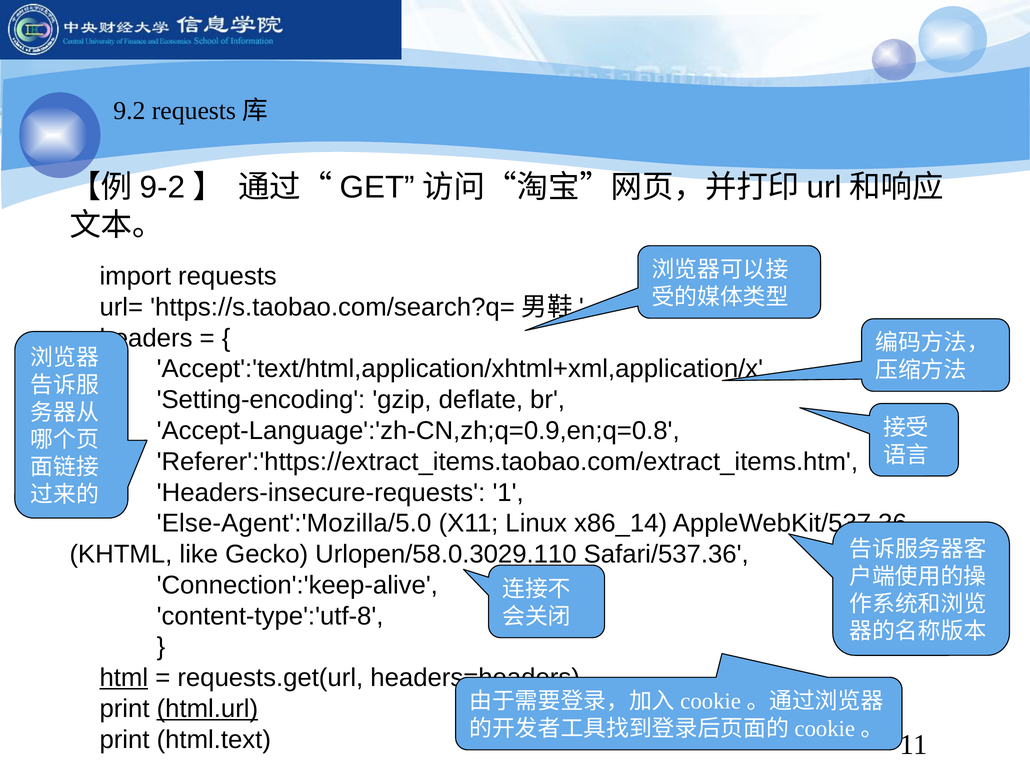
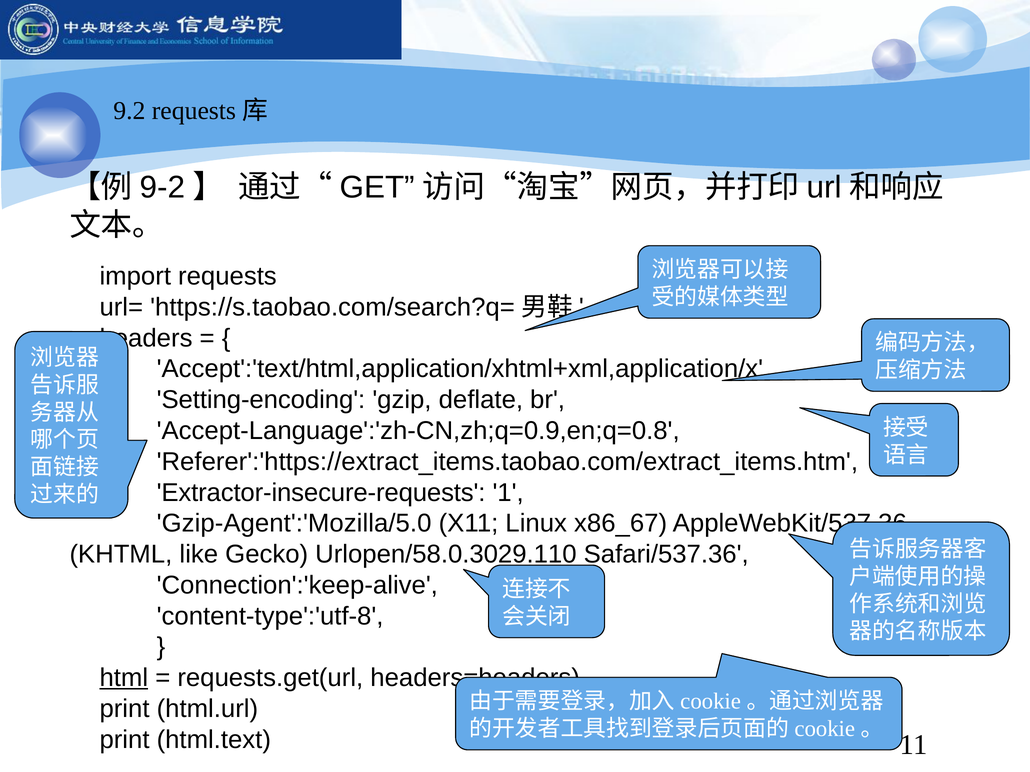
Headers-insecure-requests: Headers-insecure-requests -> Extractor-insecure-requests (321, 493)
Else-Agent':'Mozilla/5.0: Else-Agent':'Mozilla/5.0 -> Gzip-Agent':'Mozilla/5.0 (294, 524)
x86_14: x86_14 -> x86_67 (621, 524)
html.url underline: present -> none (207, 709)
